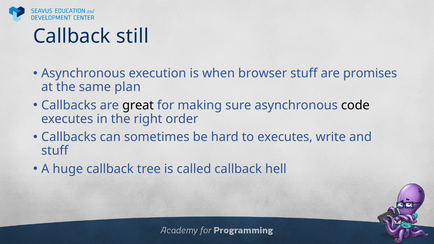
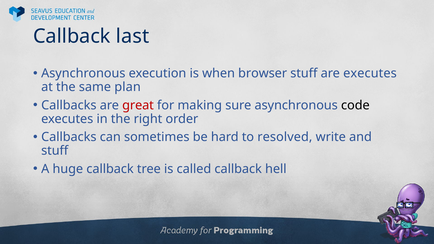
still: still -> last (133, 36)
are promises: promises -> executes (370, 73)
great colour: black -> red (138, 105)
to executes: executes -> resolved (285, 137)
